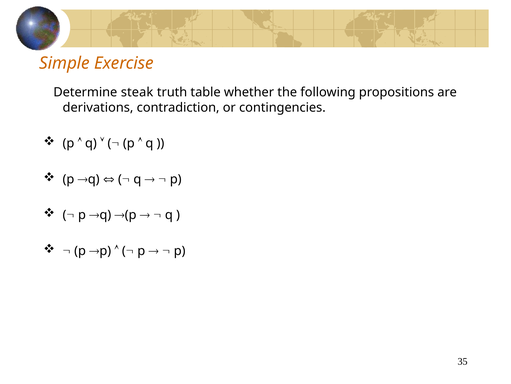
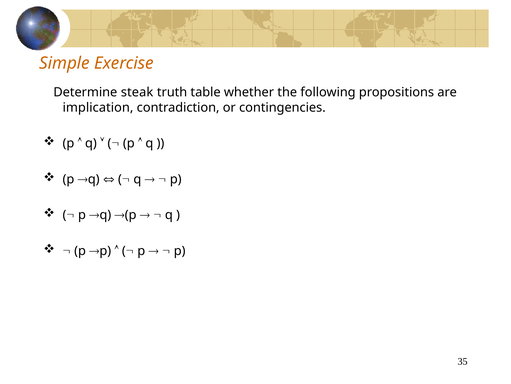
derivations: derivations -> implication (98, 107)
